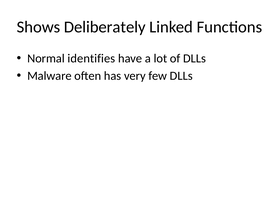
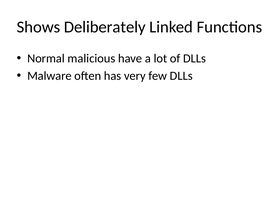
identifies: identifies -> malicious (91, 59)
